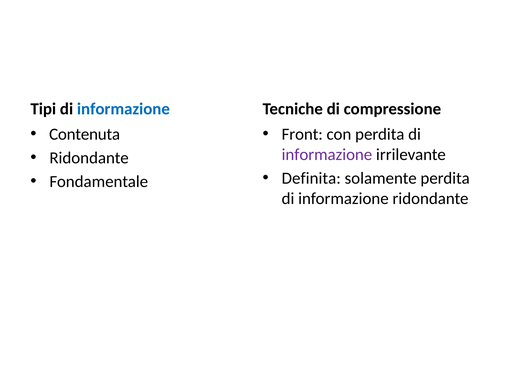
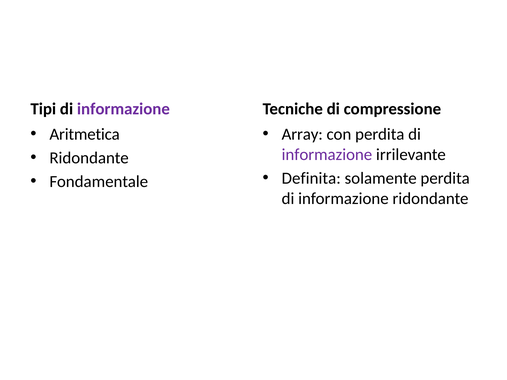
informazione colour: blue -> purple (123, 109)
Contenuta: Contenuta -> Aritmetica (85, 134)
Front: Front -> Array (302, 134)
